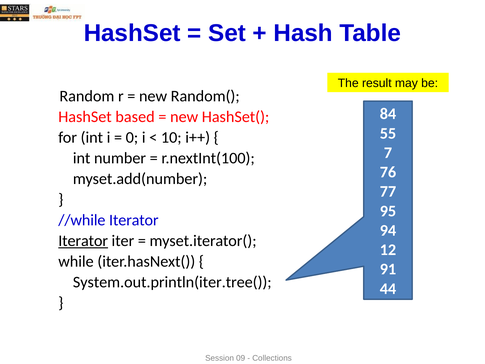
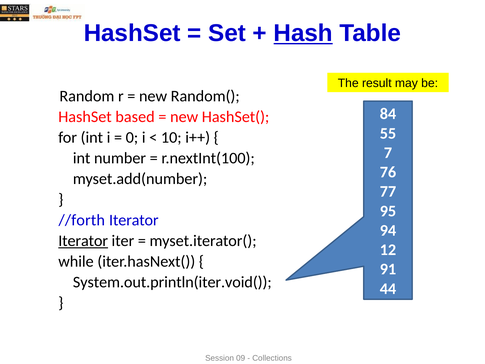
Hash underline: none -> present (303, 33)
//while: //while -> //forth (82, 220)
System.out.println(iter.tree(: System.out.println(iter.tree( -> System.out.println(iter.void( (172, 282)
